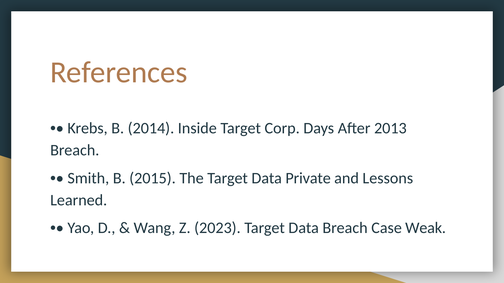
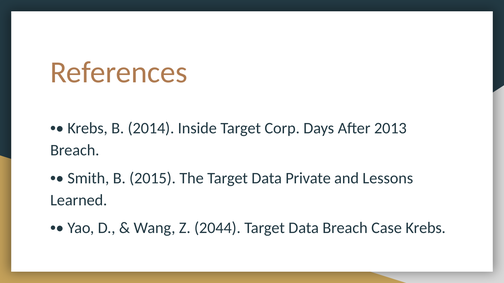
2023: 2023 -> 2044 (217, 228)
Case Weak: Weak -> Krebs (426, 228)
